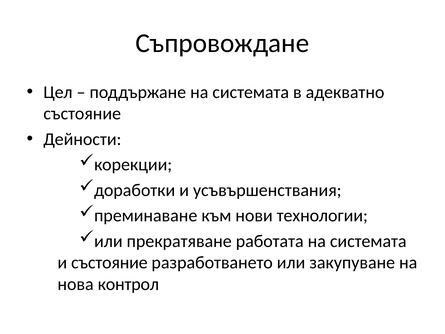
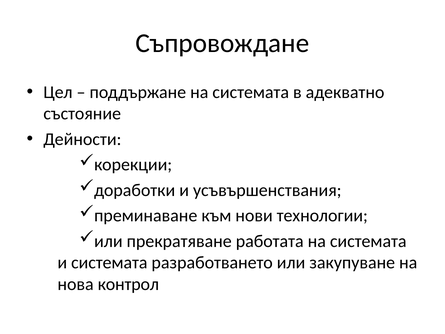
и състояние: състояние -> системата (109, 263)
